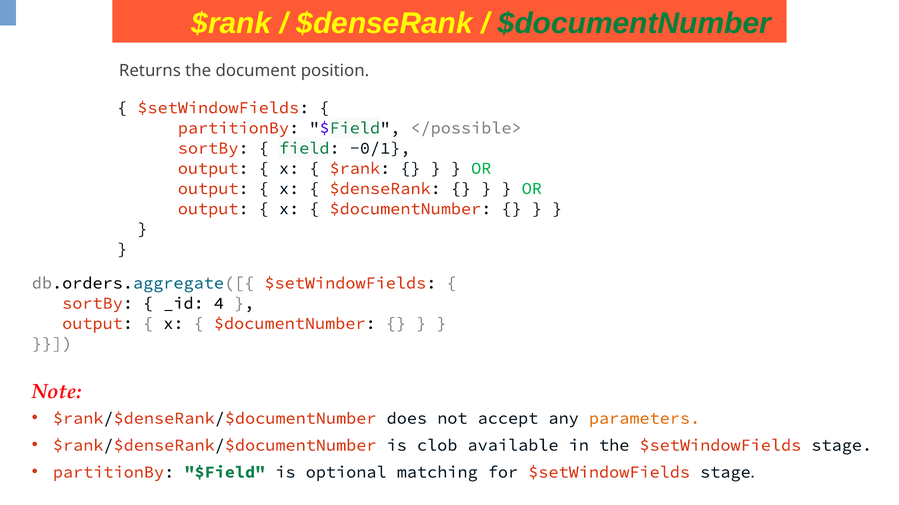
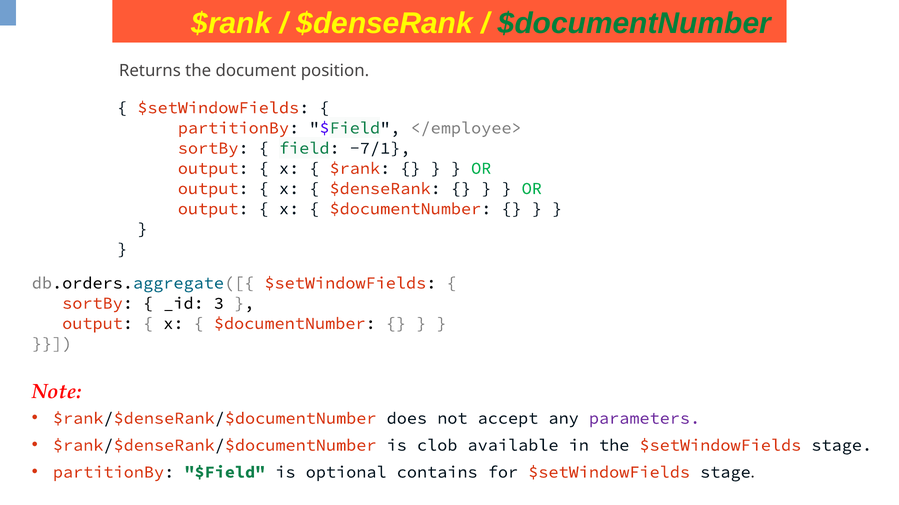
</possible>: </possible> -> </employee> (466, 128)
-0/1: -0/1 -> -7/1 (380, 148)
4: 4 -> 3 (219, 304)
parameters colour: orange -> purple (645, 419)
matching: matching -> contains (437, 473)
